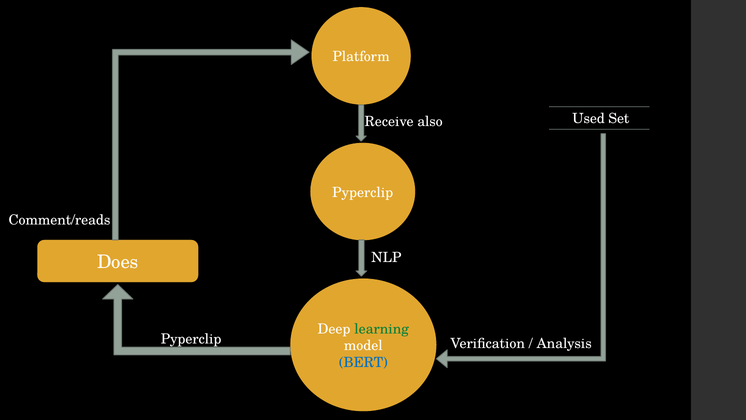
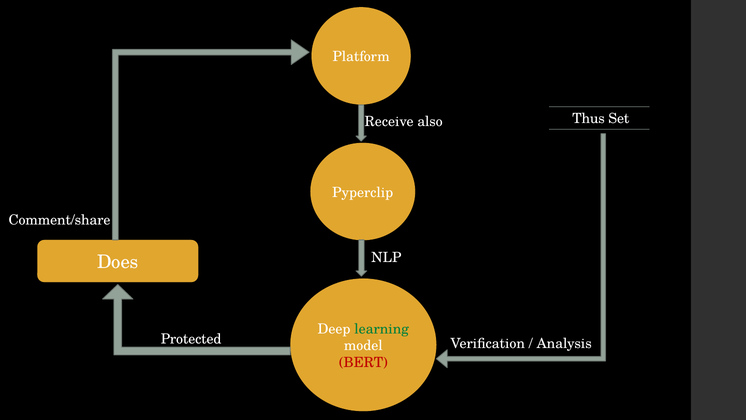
Used: Used -> Thus (589, 119)
Comment/reads: Comment/reads -> Comment/share (59, 220)
Pyperclip: Pyperclip -> Protected (191, 339)
BERT colour: blue -> red (363, 362)
